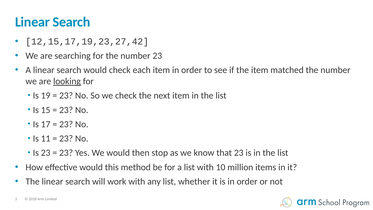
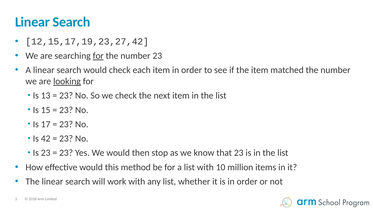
for underline: none -> present (98, 56)
19: 19 -> 13 (46, 96)
11: 11 -> 42 (46, 138)
